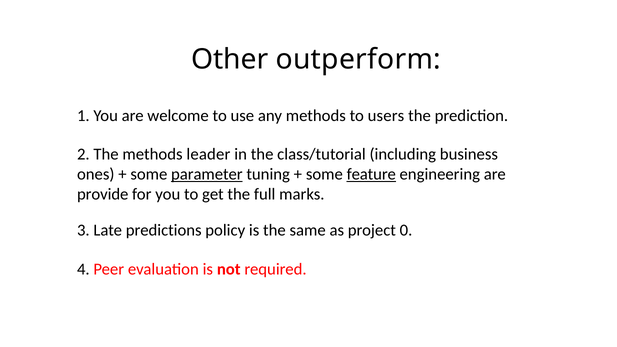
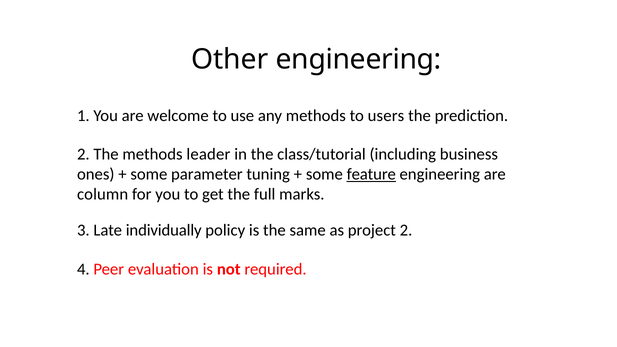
Other outperform: outperform -> engineering (359, 60)
parameter underline: present -> none (207, 174)
provide: provide -> column (103, 194)
predictions: predictions -> individually (164, 230)
project 0: 0 -> 2 (406, 230)
